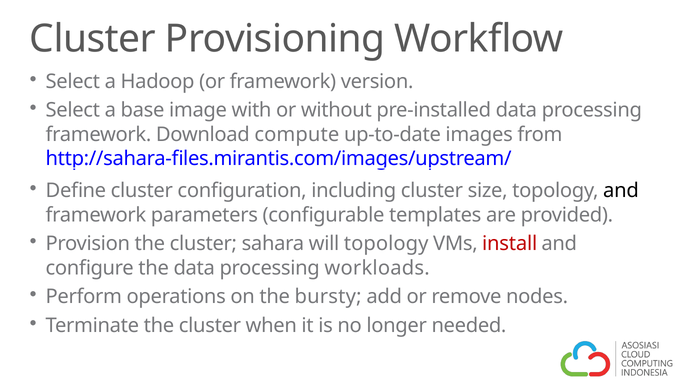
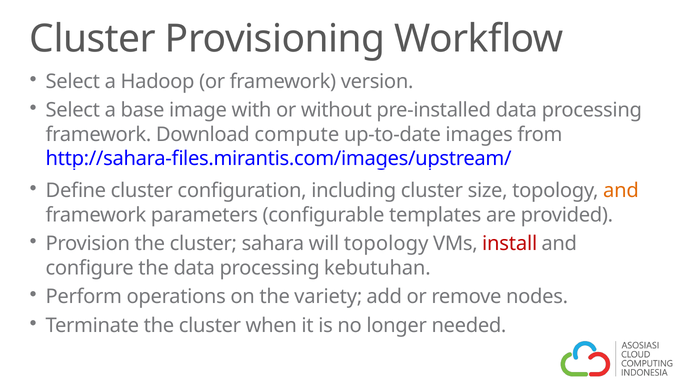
and colour: black -> orange (621, 191)
workloads: workloads -> kebutuhan (377, 268)
bursty: bursty -> variety (328, 297)
